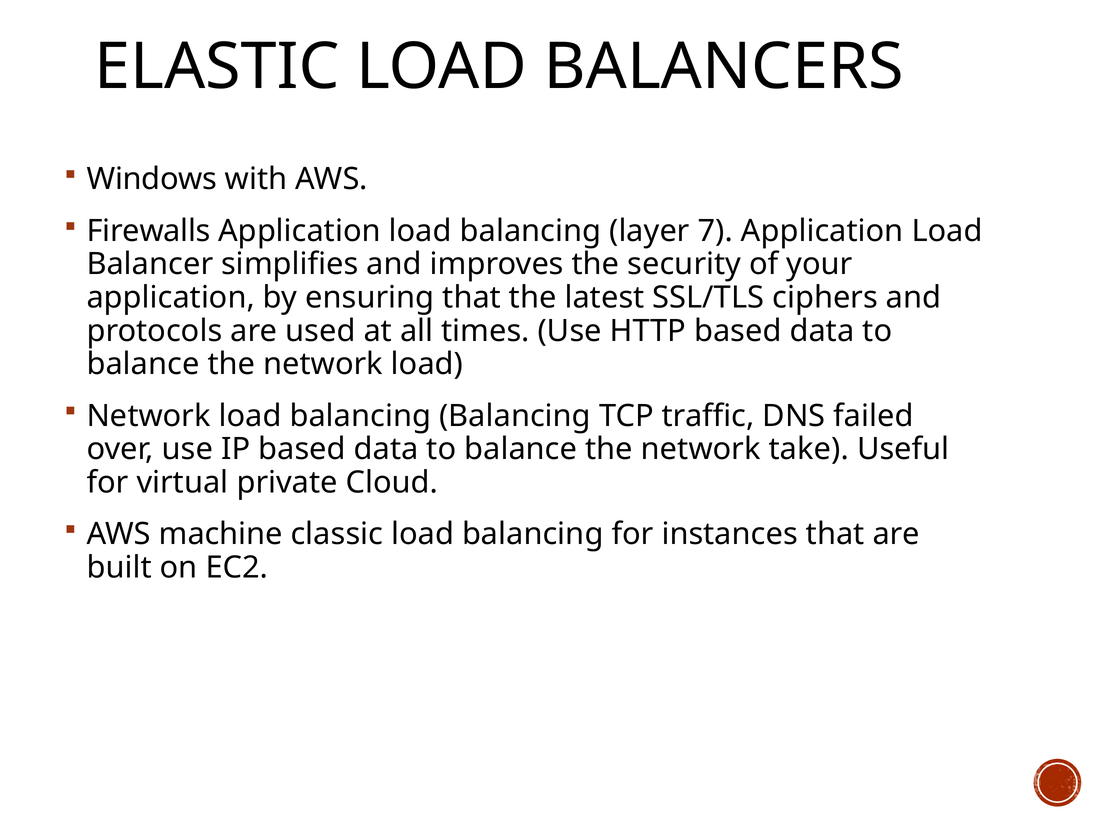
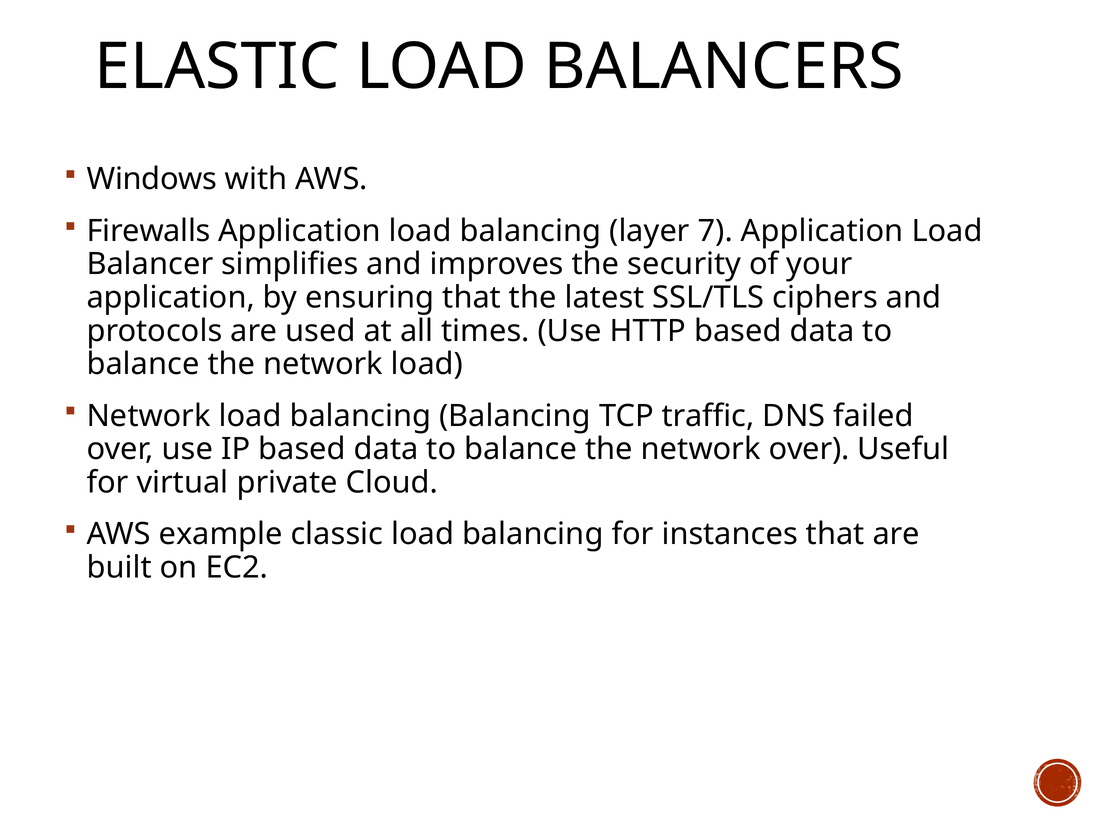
network take: take -> over (809, 449)
machine: machine -> example (221, 534)
